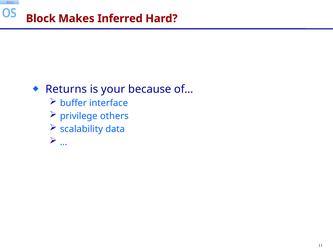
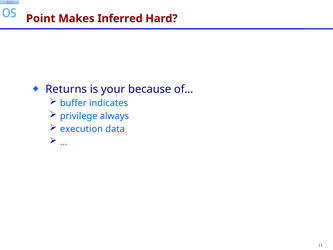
Block: Block -> Point (41, 19)
interface: interface -> indicates (109, 103)
others: others -> always (114, 116)
scalability: scalability -> execution (81, 129)
